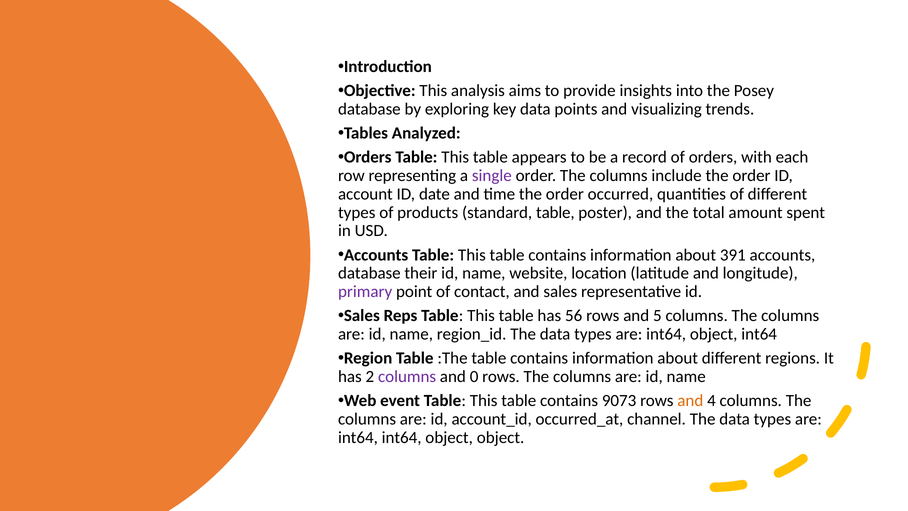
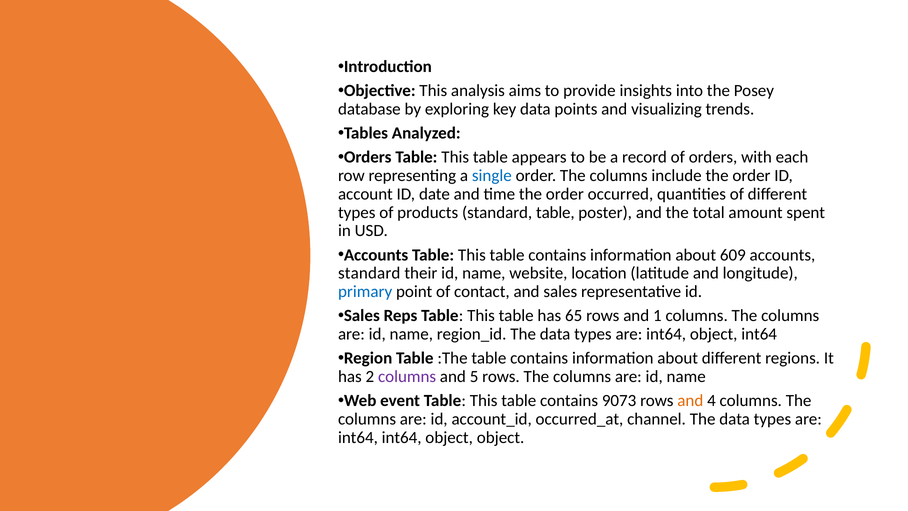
single colour: purple -> blue (492, 176)
391: 391 -> 609 (733, 255)
database: database -> standard (369, 273)
primary colour: purple -> blue (365, 292)
56: 56 -> 65 (574, 316)
5: 5 -> 1 (657, 316)
0: 0 -> 5 (474, 376)
